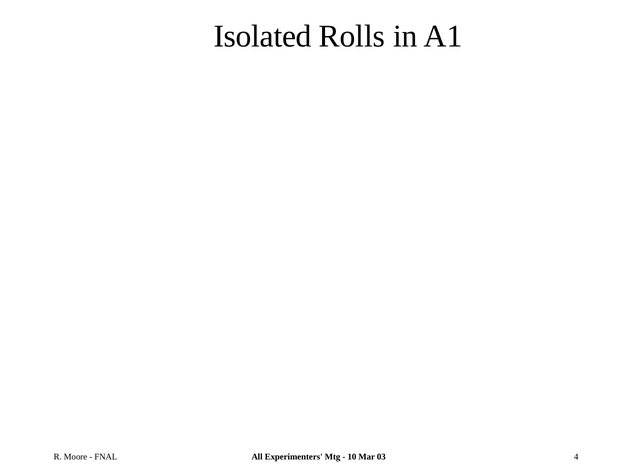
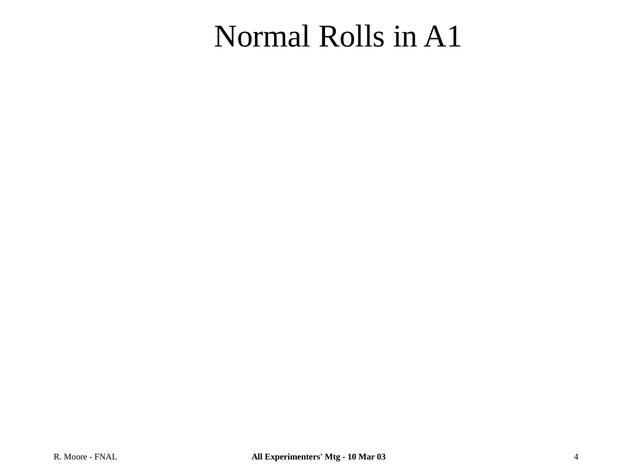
Isolated: Isolated -> Normal (262, 36)
